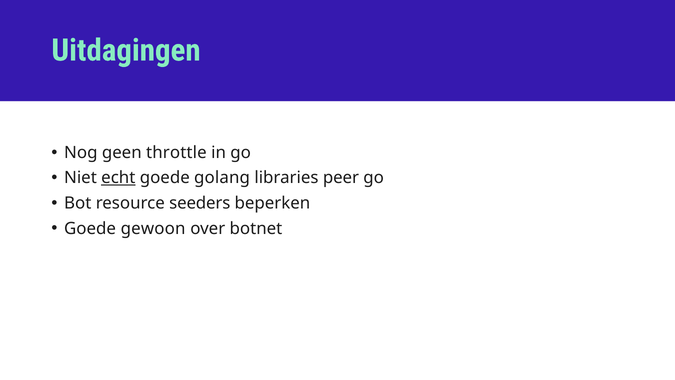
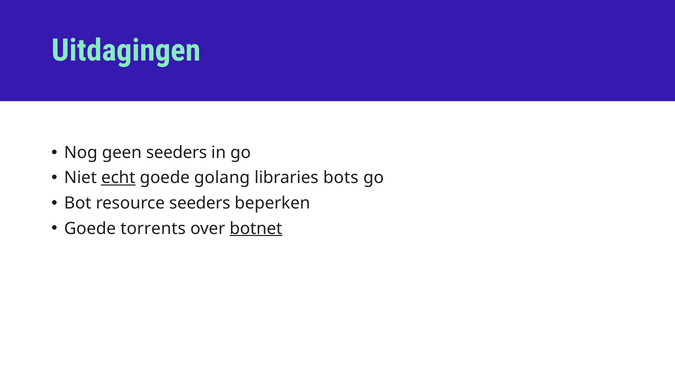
geen throttle: throttle -> seeders (177, 153)
peer: peer -> bots (341, 178)
gewoon: gewoon -> torrents (153, 228)
botnet underline: none -> present (256, 228)
